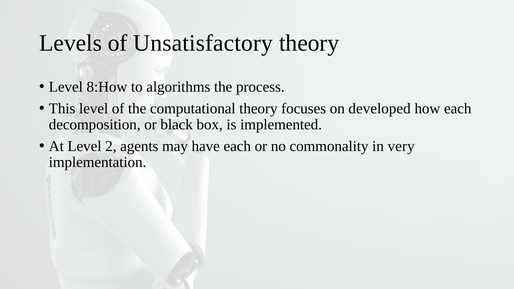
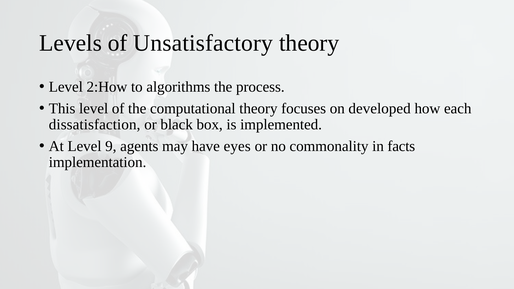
8:How: 8:How -> 2:How (107, 87)
decomposition: decomposition -> dissatisfaction (95, 125)
2: 2 -> 9 (111, 146)
have each: each -> eyes (237, 146)
very: very -> facts (401, 146)
